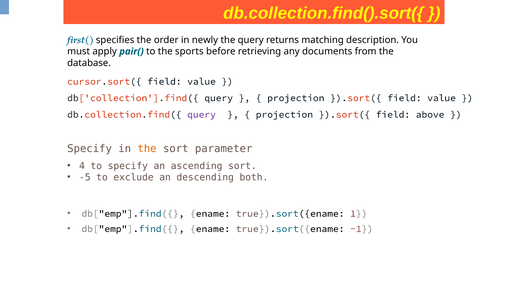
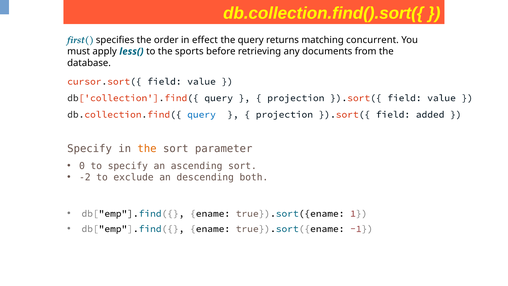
newly: newly -> effect (205, 40)
description: description -> concurrent (372, 40)
pair(: pair( -> less( (131, 51)
query colour: purple -> blue (202, 114)
above: above -> added (430, 114)
4: 4 -> 0 (82, 166)
-5: -5 -> -2 (85, 177)
